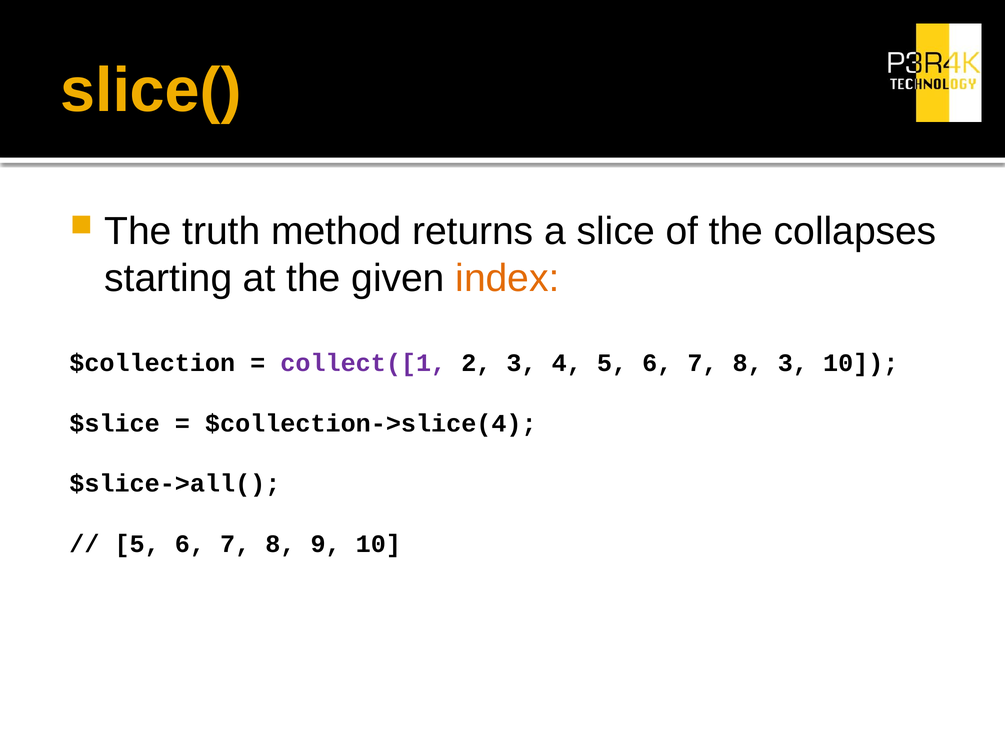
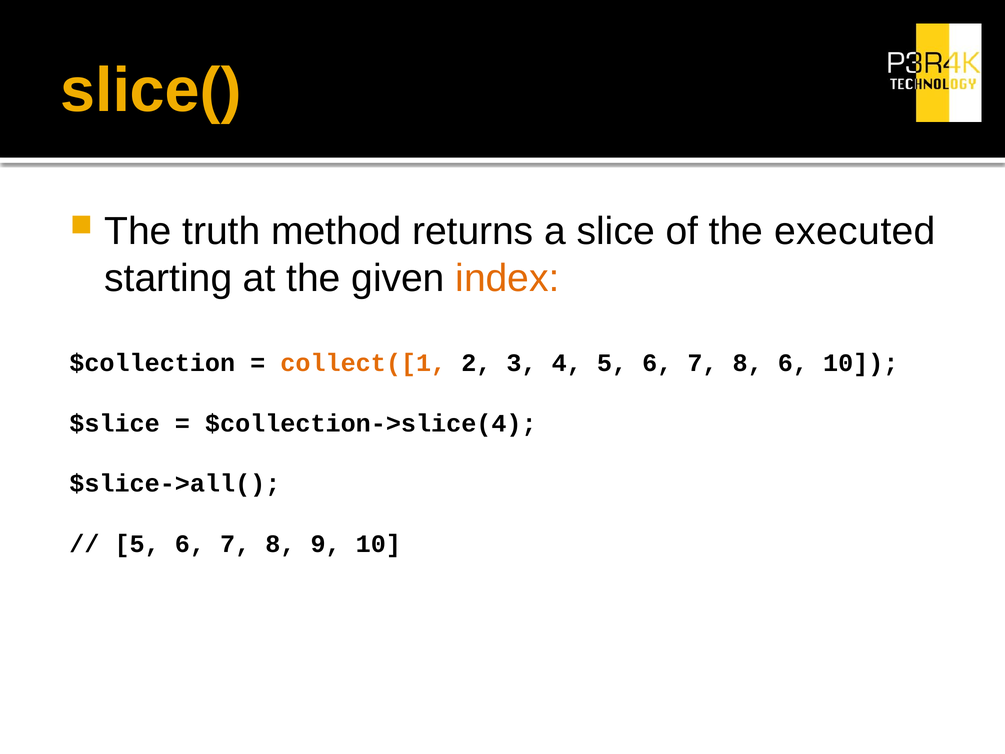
collapses: collapses -> executed (855, 231)
collect([1 colour: purple -> orange (363, 363)
8 3: 3 -> 6 (793, 363)
